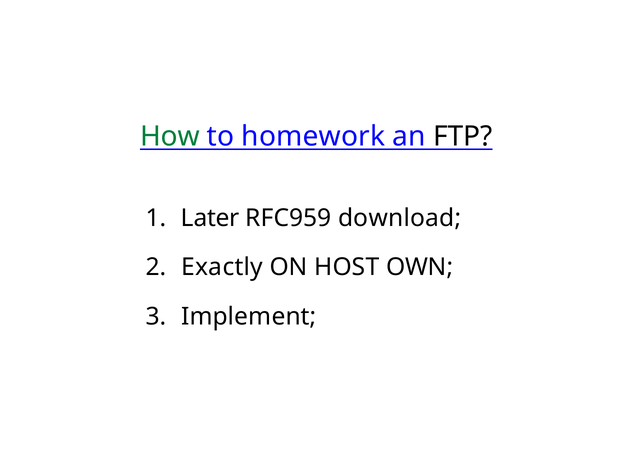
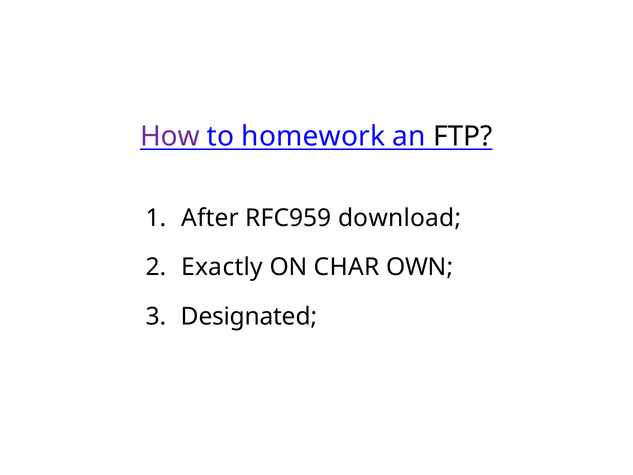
How colour: green -> purple (170, 136)
Later: Later -> After (210, 218)
HOST: HOST -> CHAR (347, 267)
Implement: Implement -> Designated (249, 316)
